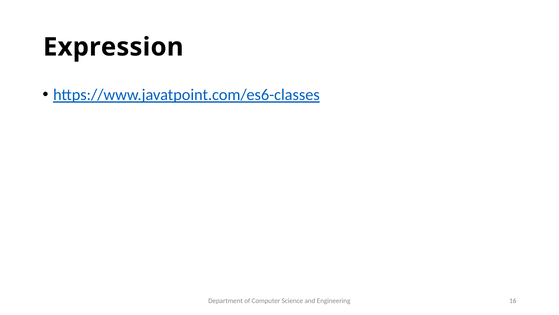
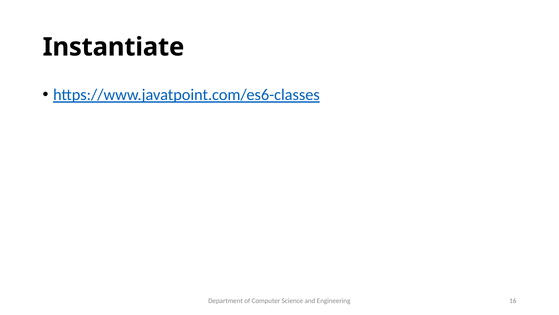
Expression: Expression -> Instantiate (113, 47)
